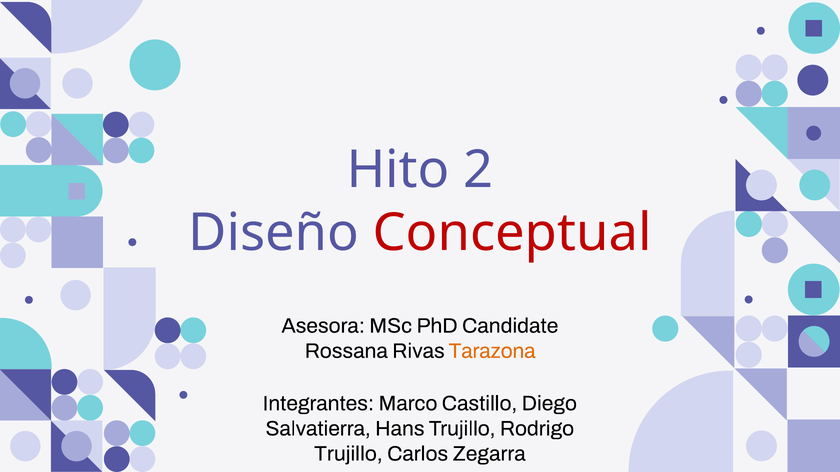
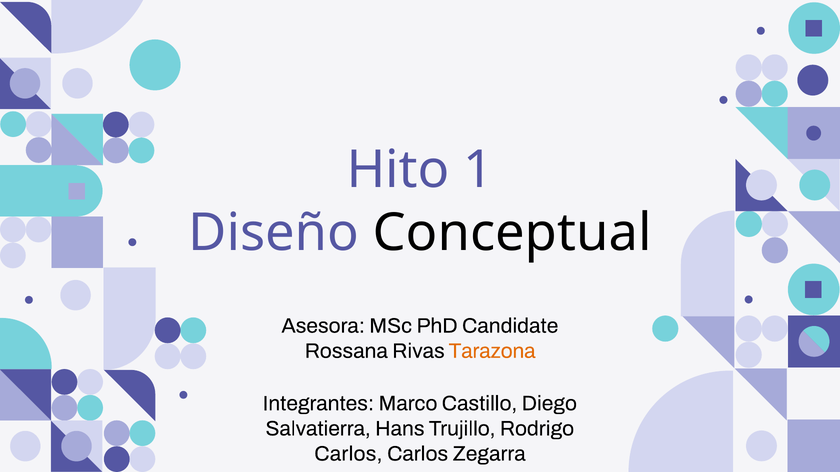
2: 2 -> 1 (478, 170)
Conceptual colour: red -> black (512, 233)
Trujillo: Trujillo -> Carlos (348, 454)
